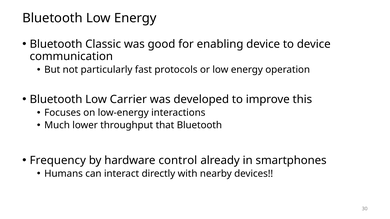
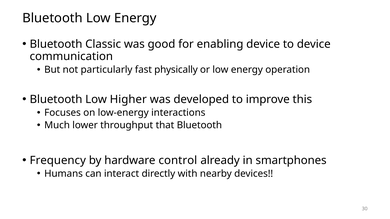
protocols: protocols -> physically (176, 70)
Carrier: Carrier -> Higher (128, 99)
